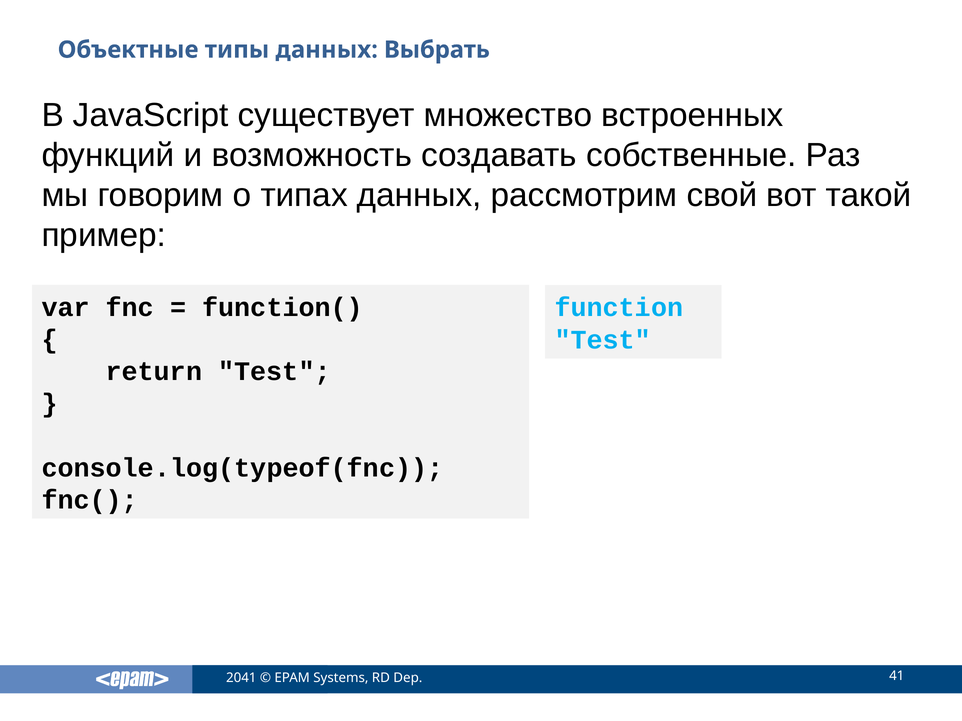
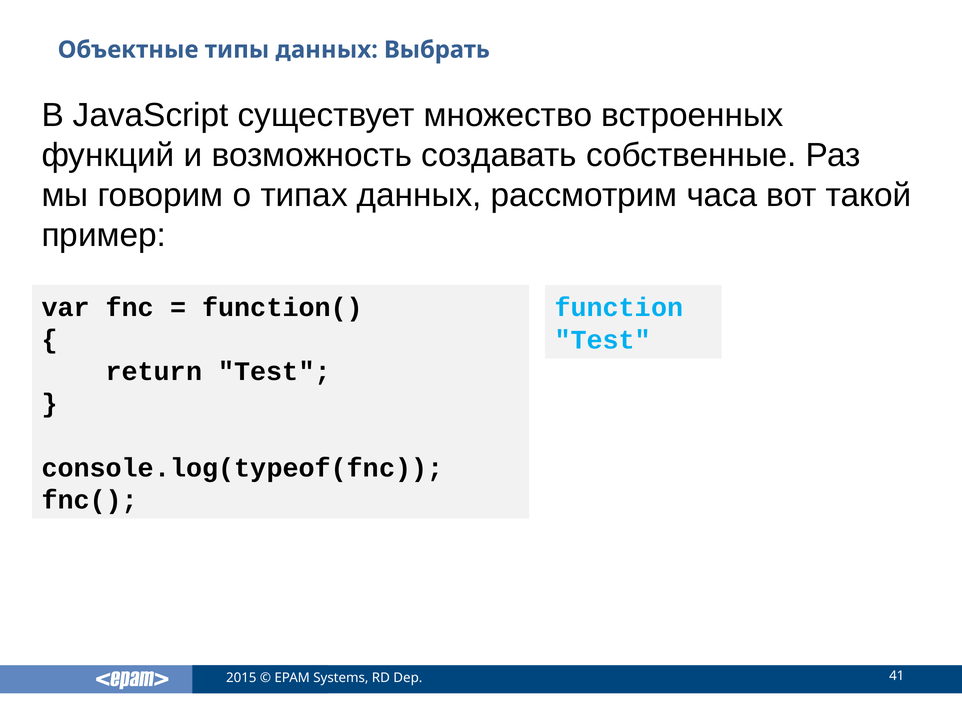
свой: свой -> часа (722, 195)
2041: 2041 -> 2015 (241, 678)
